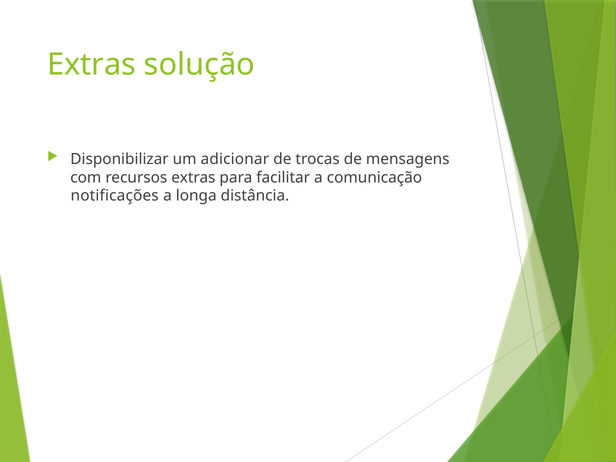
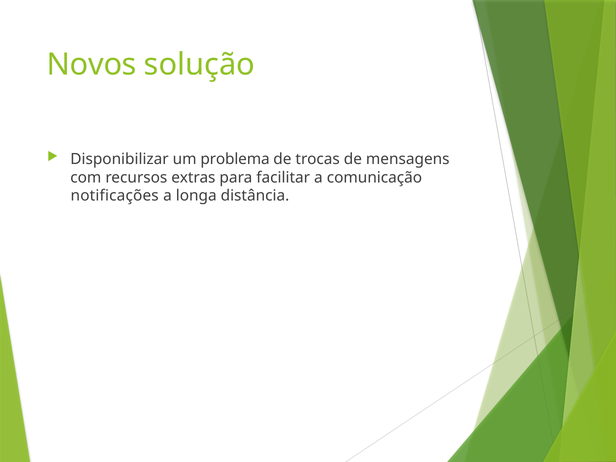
Extras: Extras -> Novos (92, 65)
adicionar: adicionar -> problema (235, 159)
